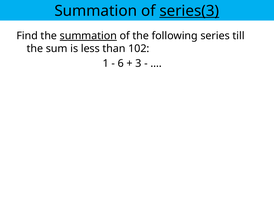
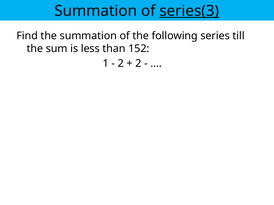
summation underline: present -> none (88, 36)
102: 102 -> 152 (139, 49)
6: 6 -> 2 (121, 64)
3: 3 -> 2 (138, 64)
